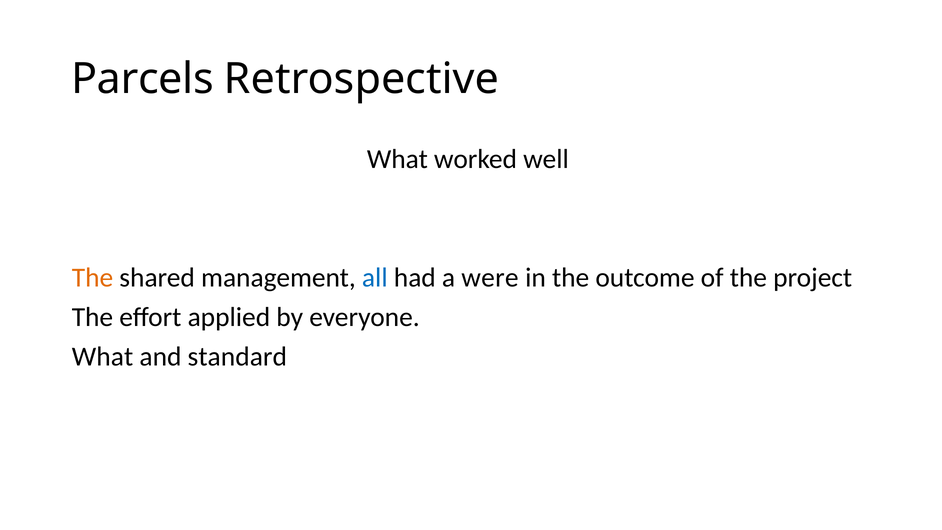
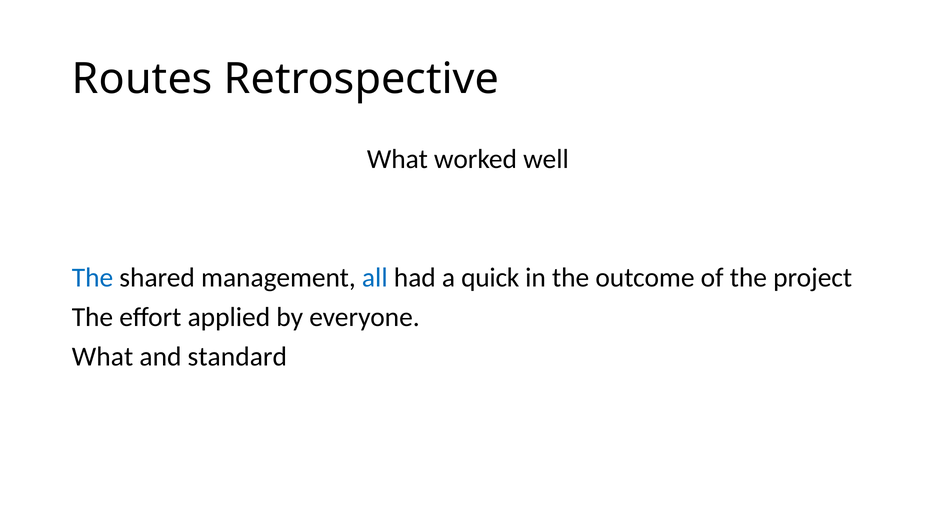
Parcels: Parcels -> Routes (142, 79)
The colour: orange -> blue (93, 278)
were: were -> quick (490, 278)
